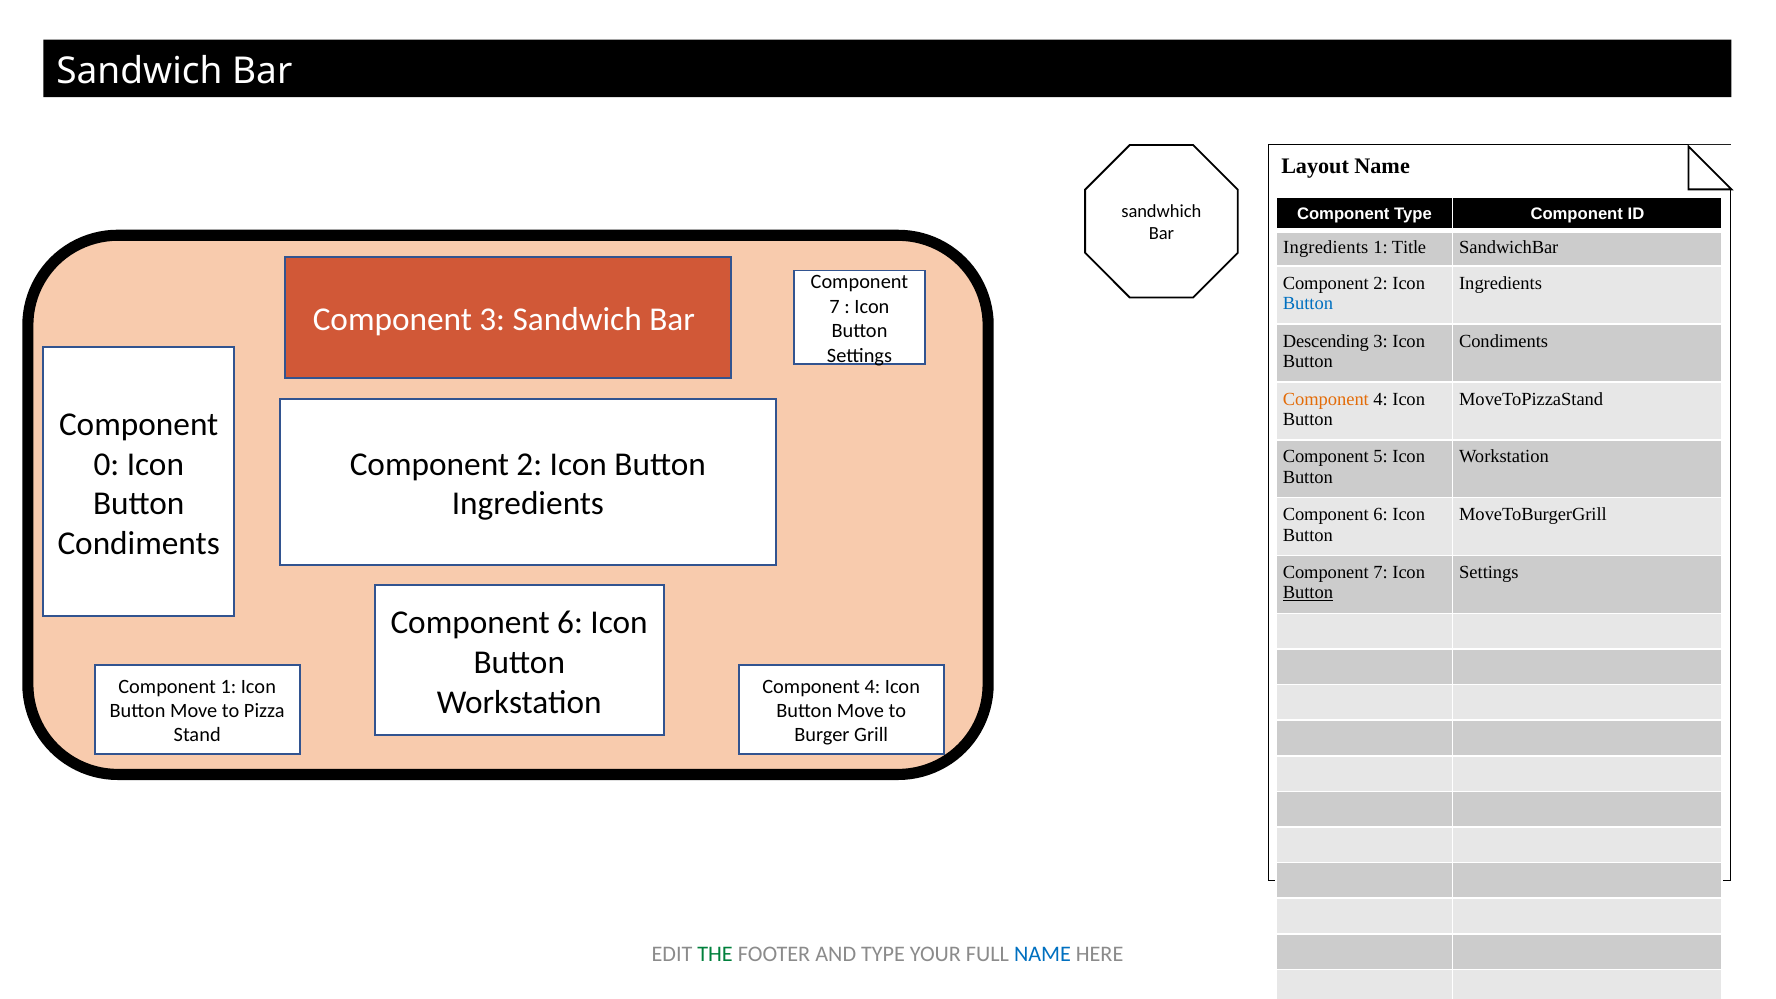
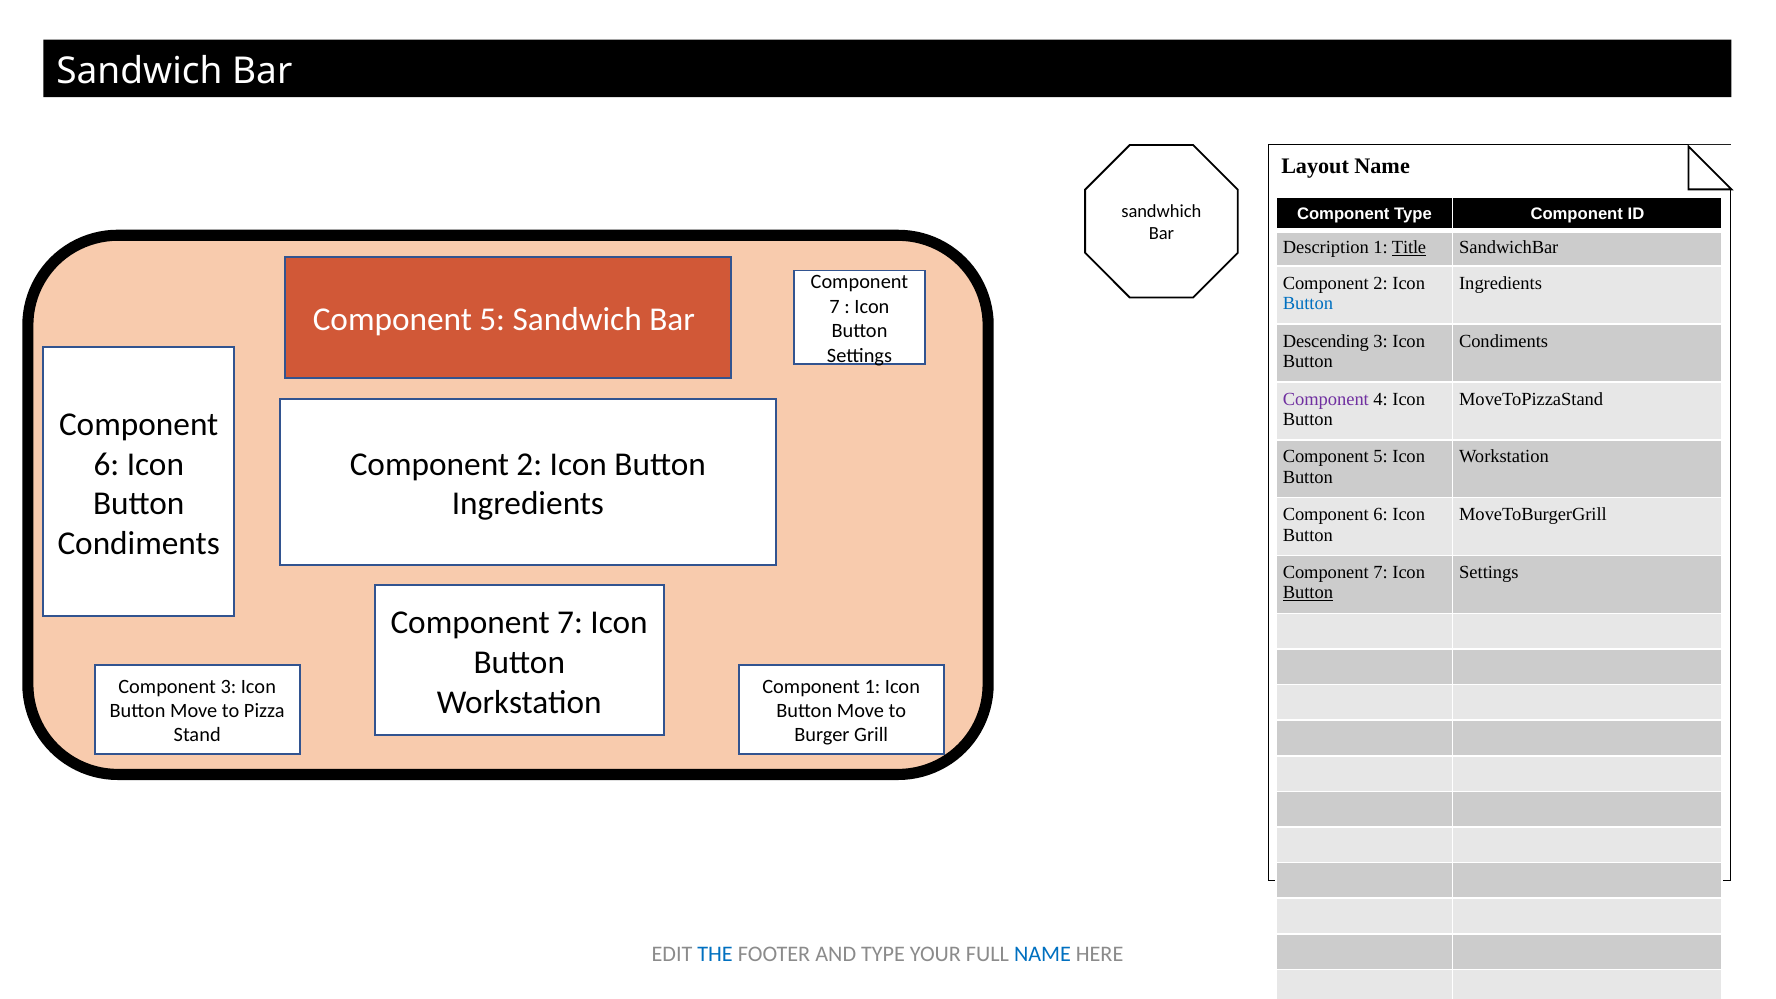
Ingredients: Ingredients -> Description (1326, 248)
Title underline: none -> present (1409, 248)
3: 3 -> 5 (492, 320)
Component colour: orange -> purple (1326, 399)
0: 0 -> 6 (106, 464)
6: 6 -> 7 (570, 623)
Component 1: 1 -> 3 (228, 686)
4: 4 -> 1 (872, 686)
THE colour: green -> blue (715, 954)
